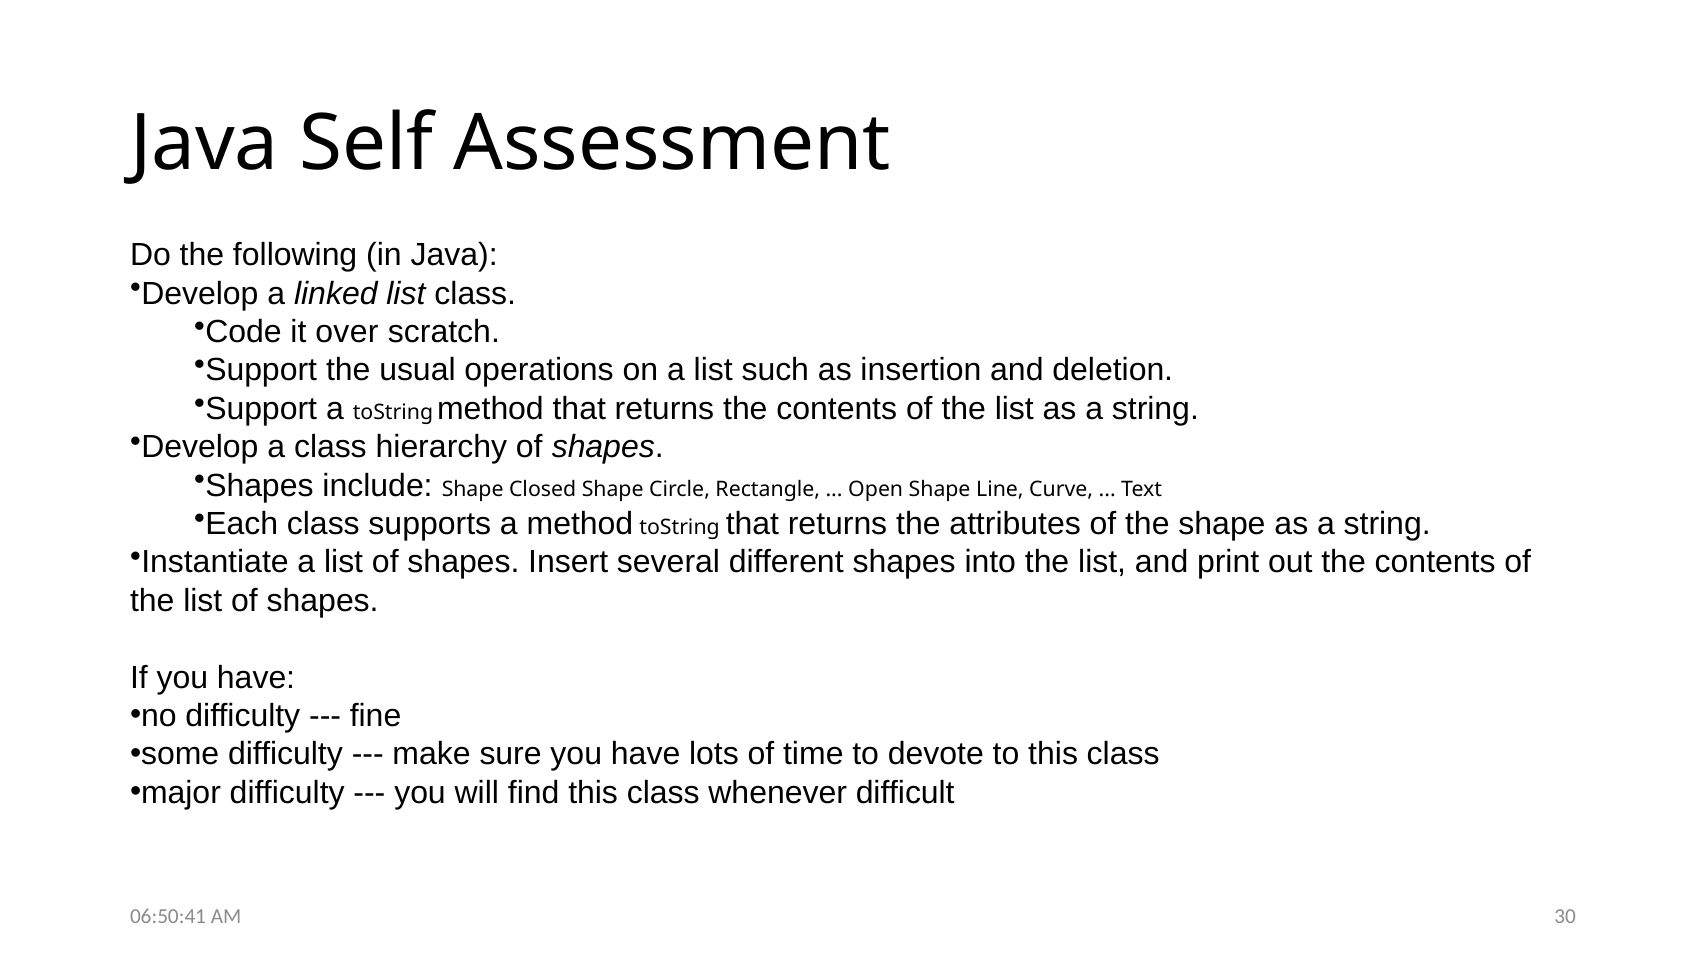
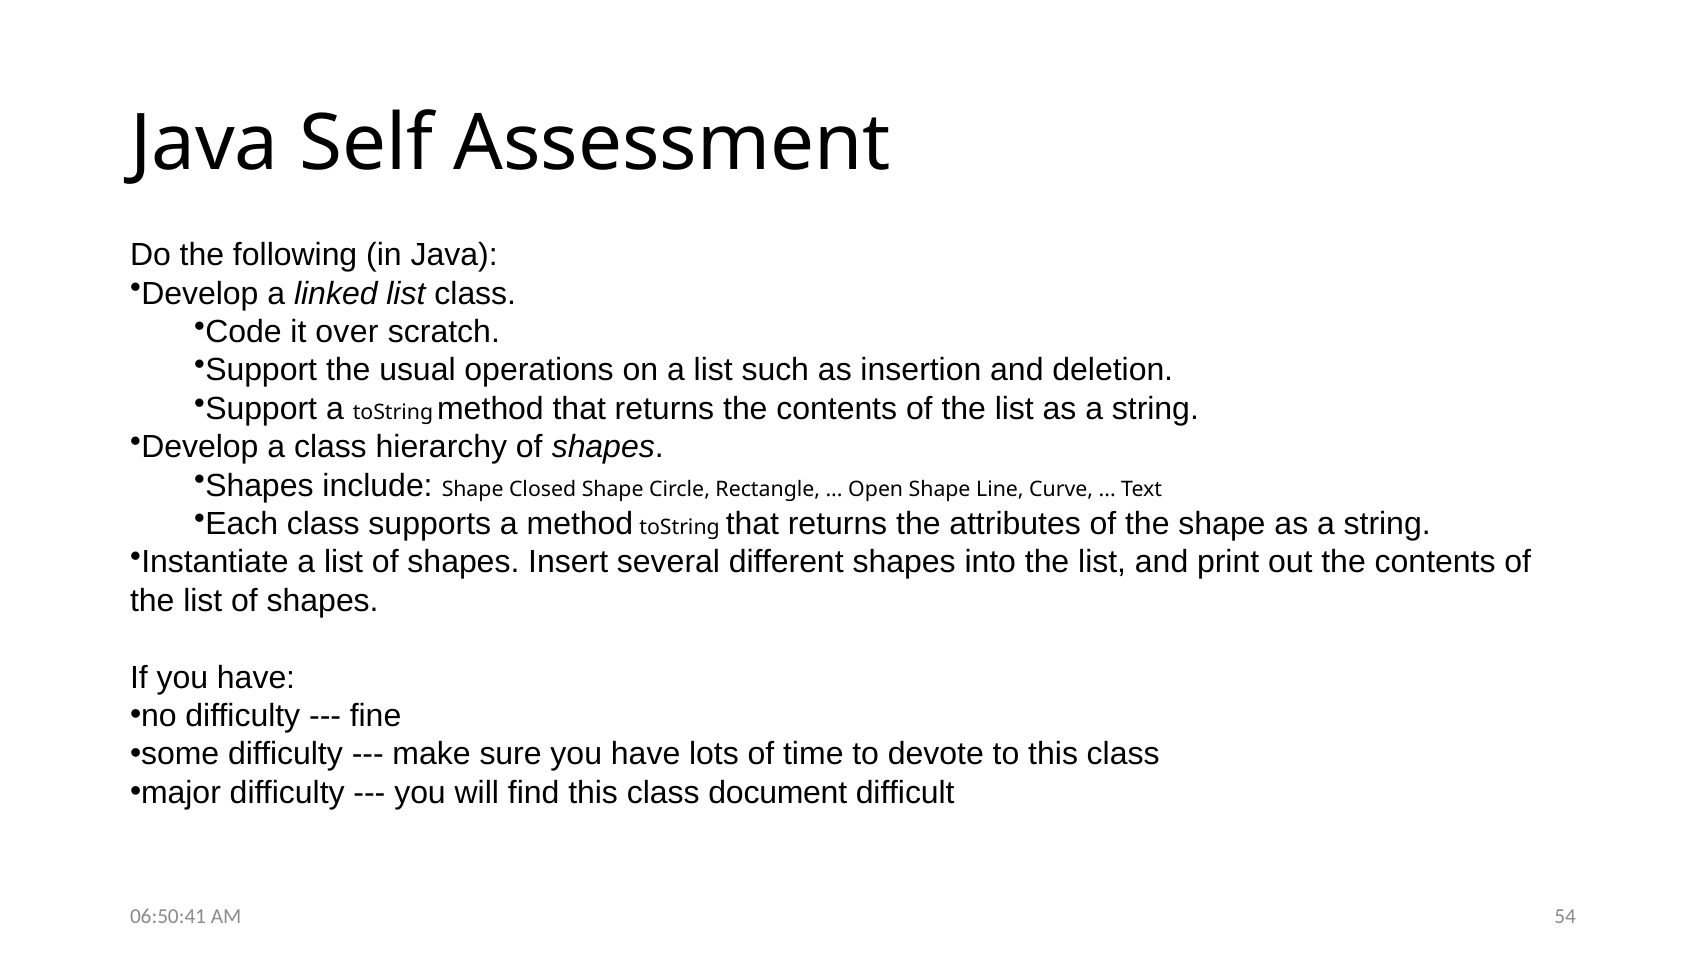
whenever: whenever -> document (778, 792)
30: 30 -> 54 (1565, 916)
